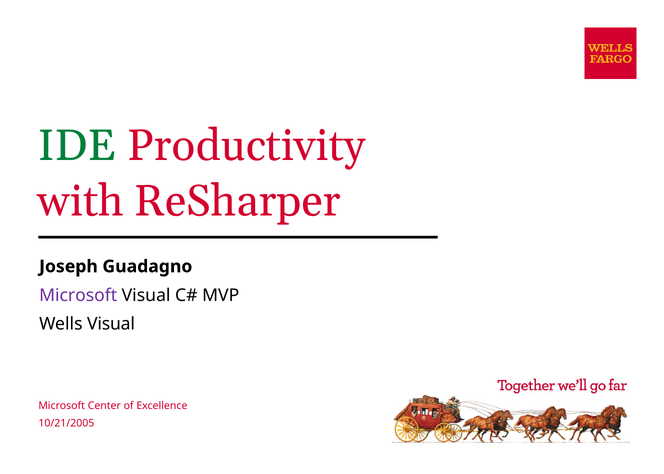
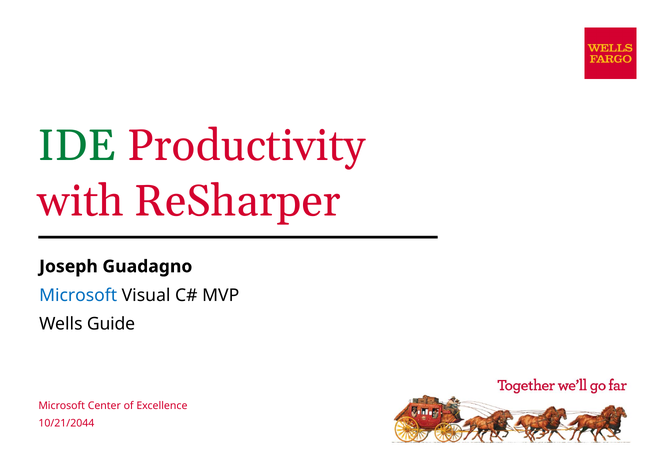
Microsoft colour: purple -> blue (78, 295)
Wells Visual: Visual -> Guide (111, 324)
10/21/2005: 10/21/2005 -> 10/21/2044 (66, 424)
